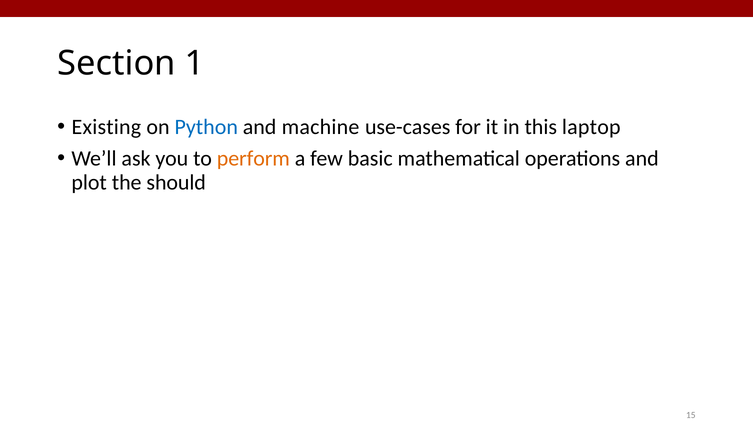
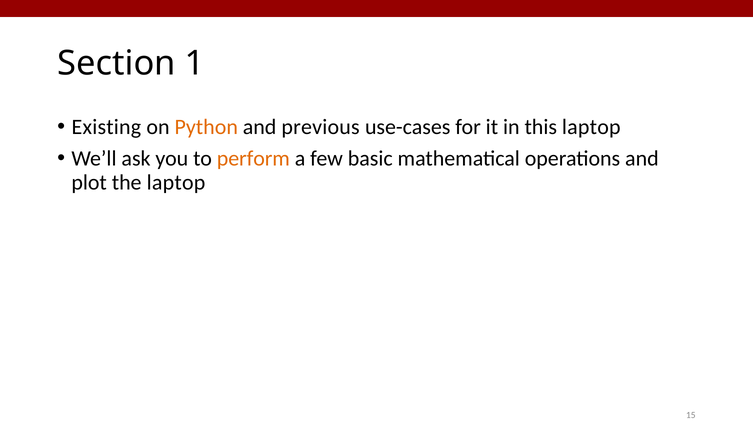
Python colour: blue -> orange (206, 127)
machine: machine -> previous (321, 127)
the should: should -> laptop (176, 183)
